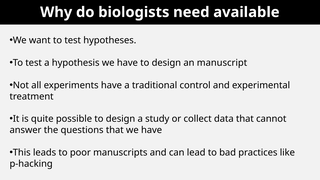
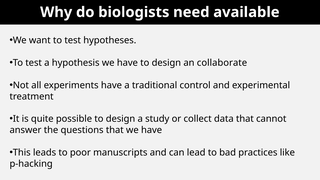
manuscript: manuscript -> collaborate (222, 63)
